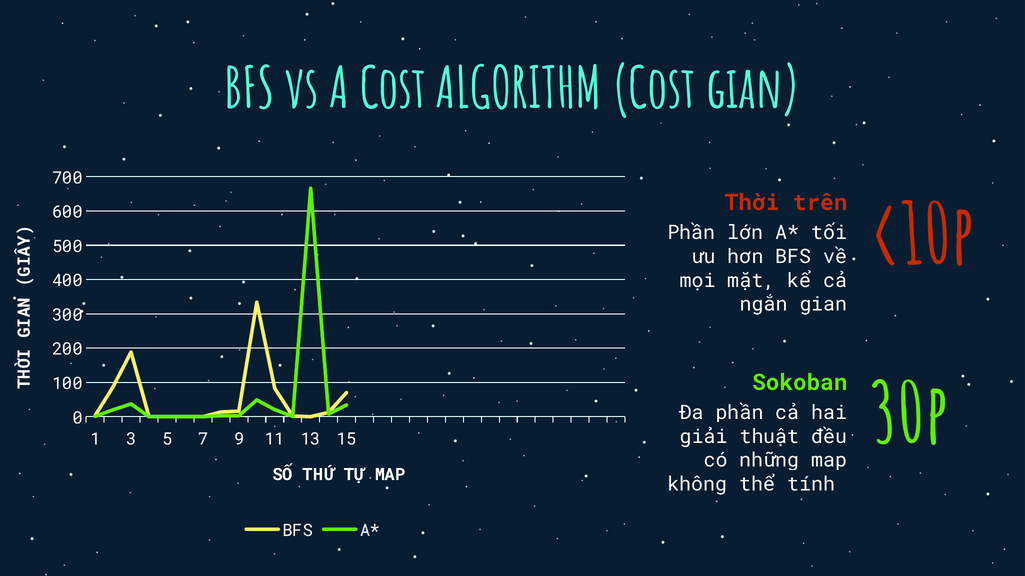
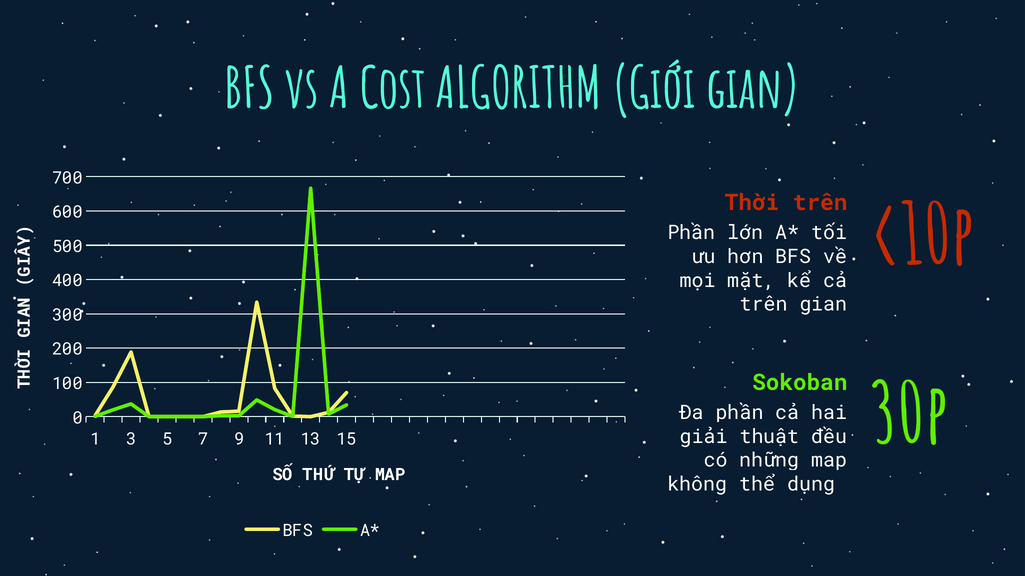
ALGORITHM Cost: Cost -> Giới (654, 90)
ngắn: ngắn -> trên (764, 305)
tính: tính -> dụng (811, 485)
